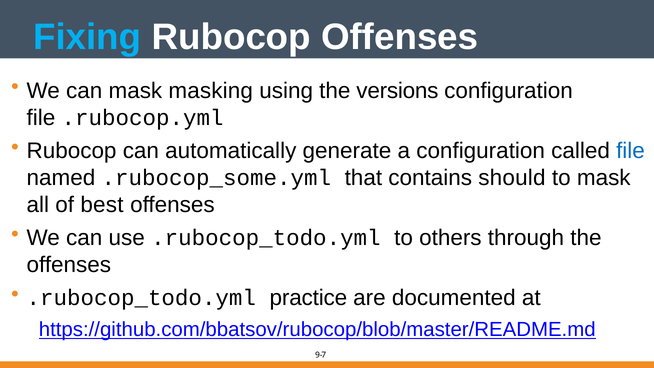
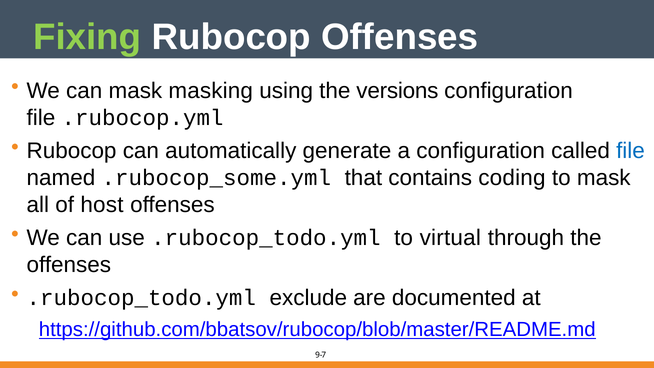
Fixing colour: light blue -> light green (87, 37)
should: should -> coding (512, 178)
best: best -> host (102, 205)
others: others -> virtual (450, 238)
practice: practice -> exclude (308, 298)
